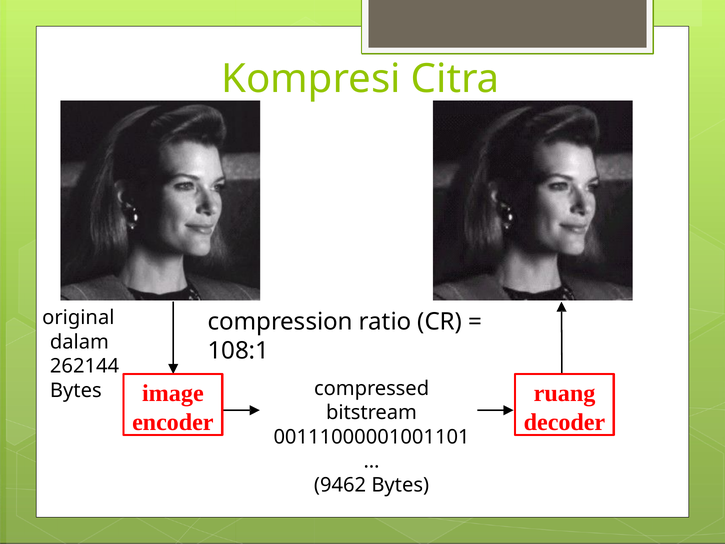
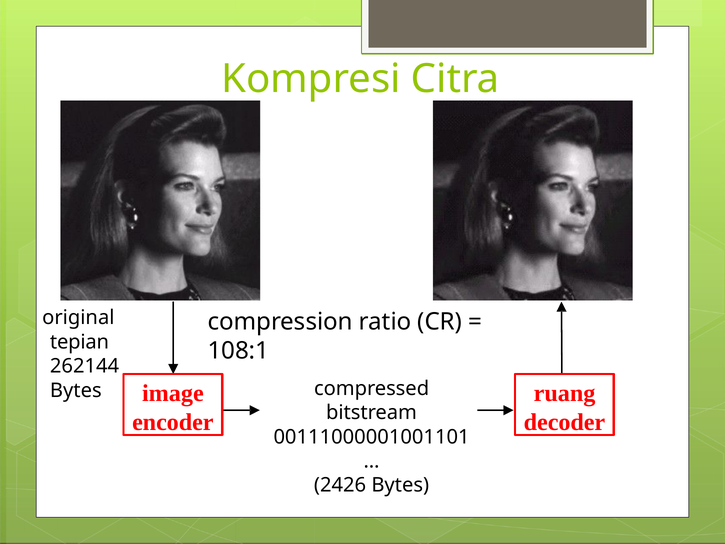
dalam: dalam -> tepian (79, 342)
9462: 9462 -> 2426 (340, 485)
